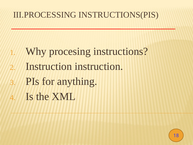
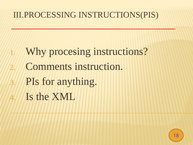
Instruction: Instruction -> Comments (49, 66)
